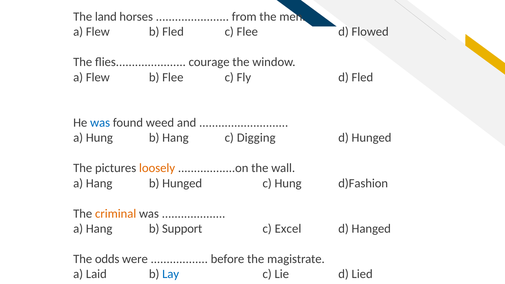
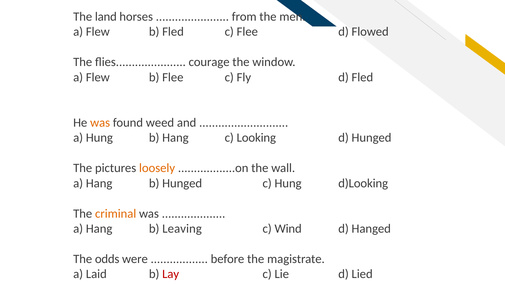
was colour: blue -> orange (100, 123)
Digging: Digging -> Looking (256, 138)
d)Fashion: d)Fashion -> d)Looking (363, 183)
Support: Support -> Leaving (182, 229)
Excel: Excel -> Wind (288, 229)
Lay colour: blue -> red (171, 274)
